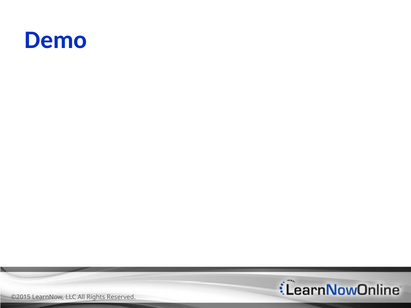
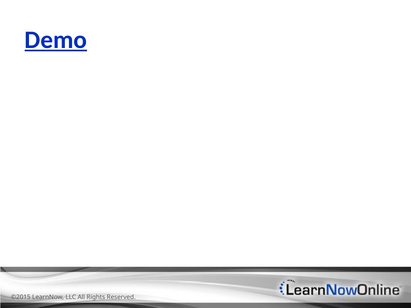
Demo underline: none -> present (56, 40)
